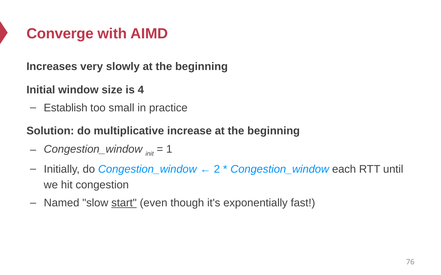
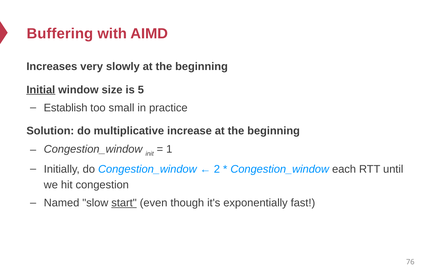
Converge: Converge -> Buffering (60, 34)
Initial underline: none -> present (41, 90)
4: 4 -> 5 (141, 90)
